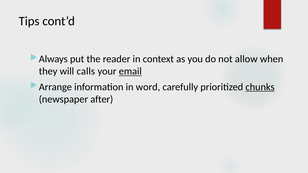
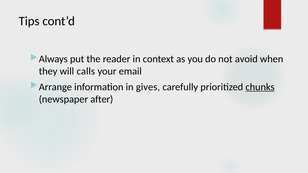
allow: allow -> avoid (246, 59)
email underline: present -> none (130, 71)
word: word -> gives (148, 87)
